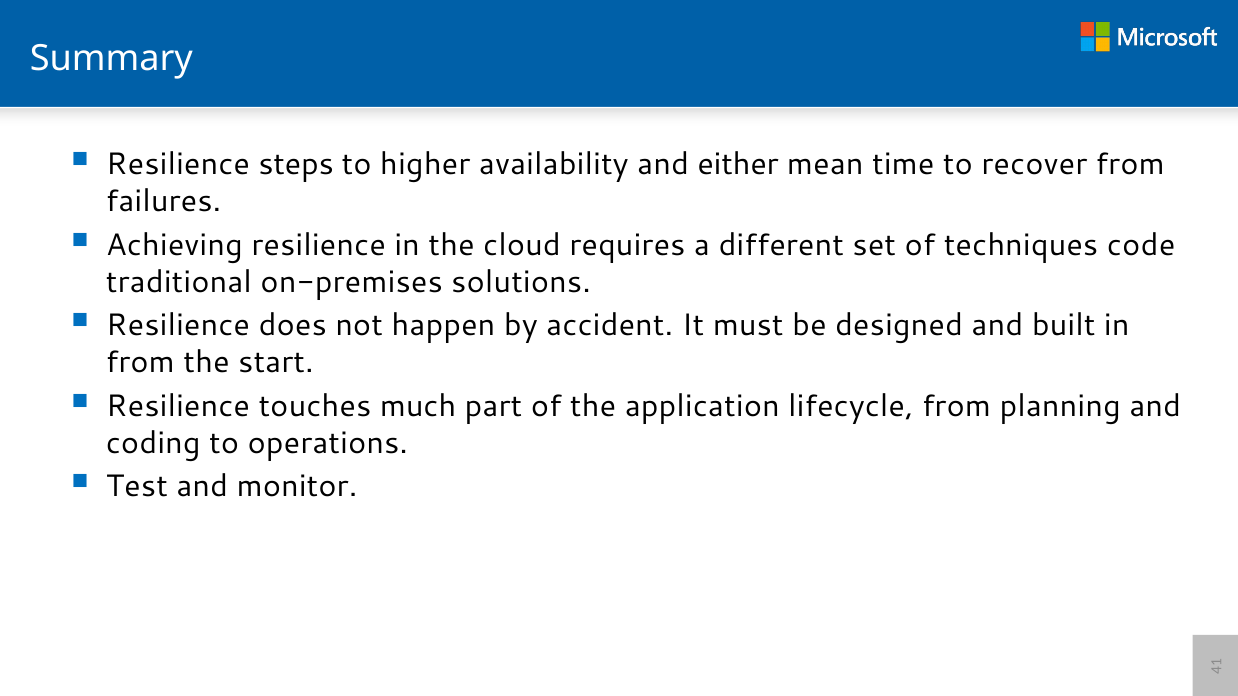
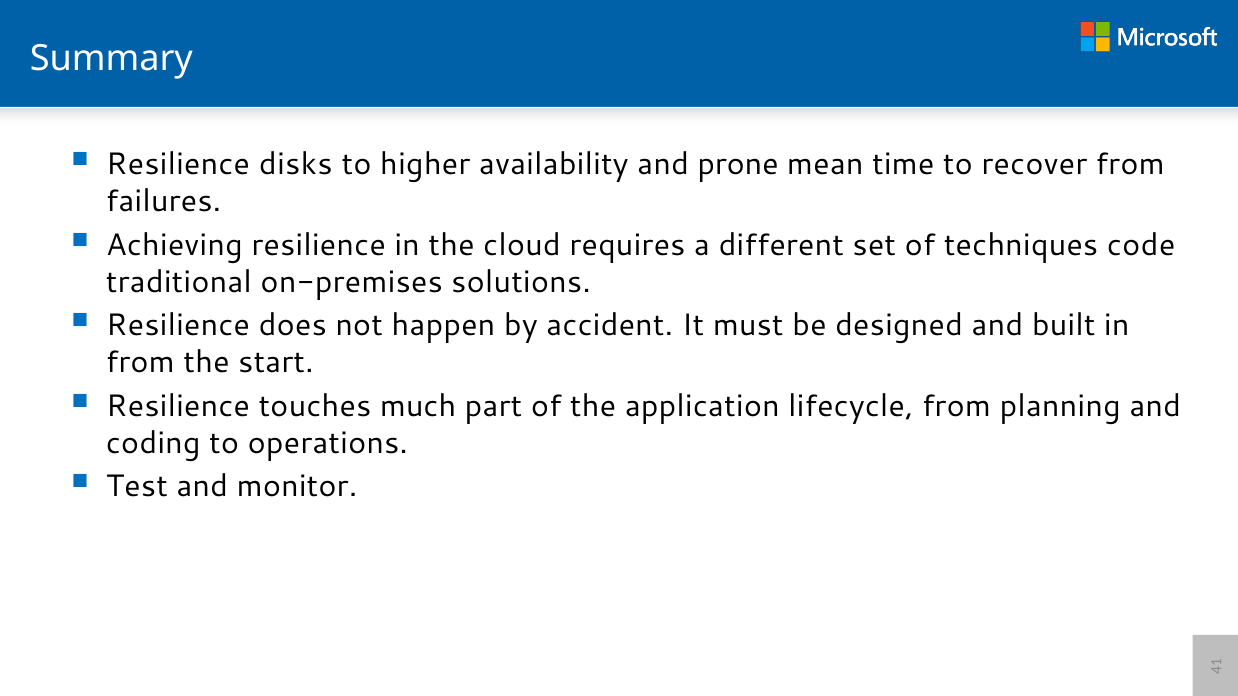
steps: steps -> disks (296, 165)
either: either -> prone (738, 165)
